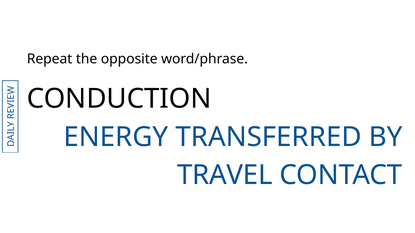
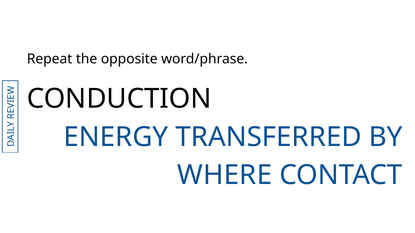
TRAVEL: TRAVEL -> WHERE (225, 175)
